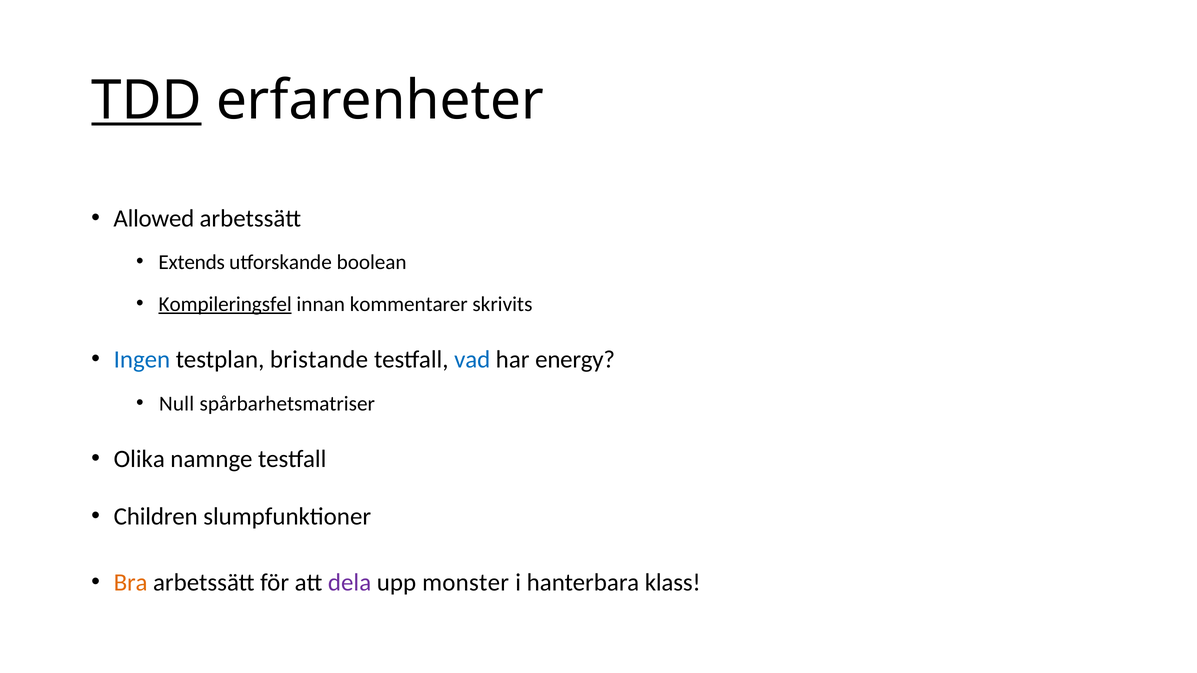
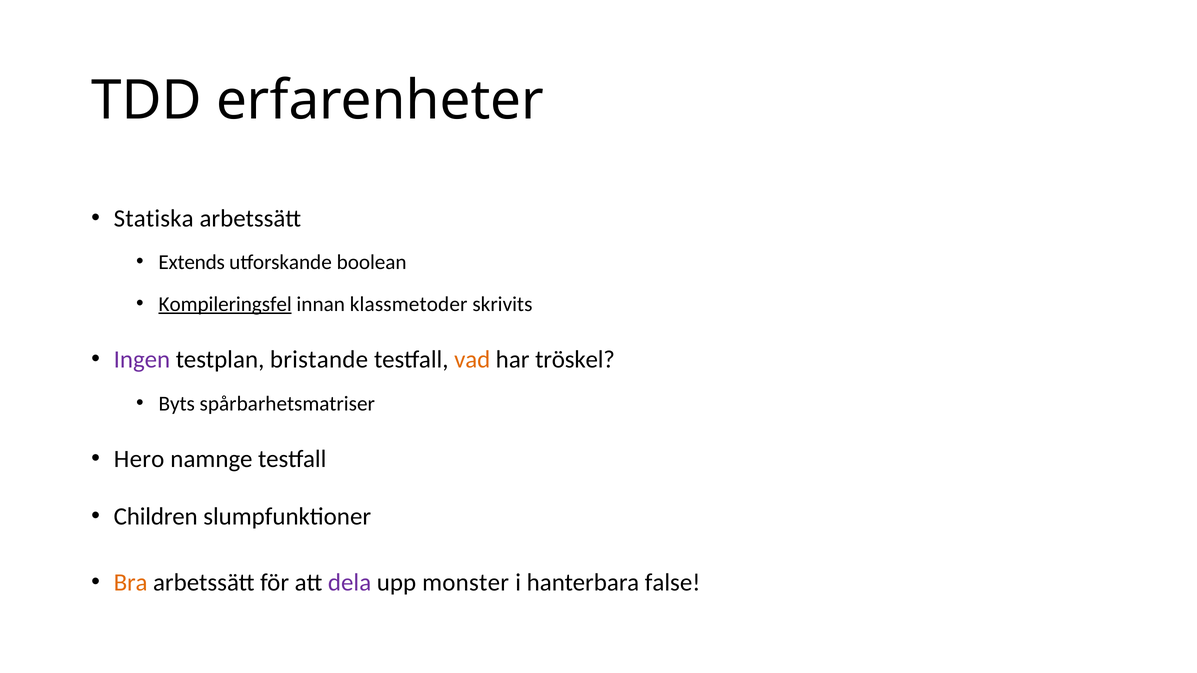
TDD underline: present -> none (147, 101)
Allowed: Allowed -> Statiska (154, 218)
kommentarer: kommentarer -> klassmetoder (409, 304)
Ingen colour: blue -> purple (142, 360)
vad colour: blue -> orange (472, 360)
energy: energy -> tröskel (575, 360)
Null: Null -> Byts (177, 404)
Olika: Olika -> Hero (139, 459)
klass: klass -> false (673, 583)
